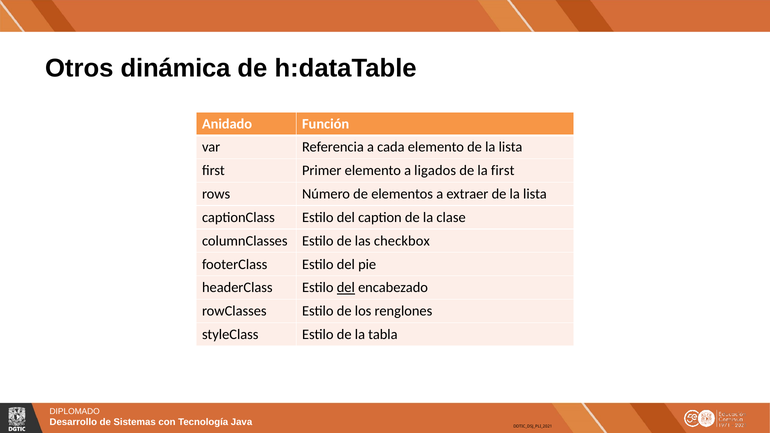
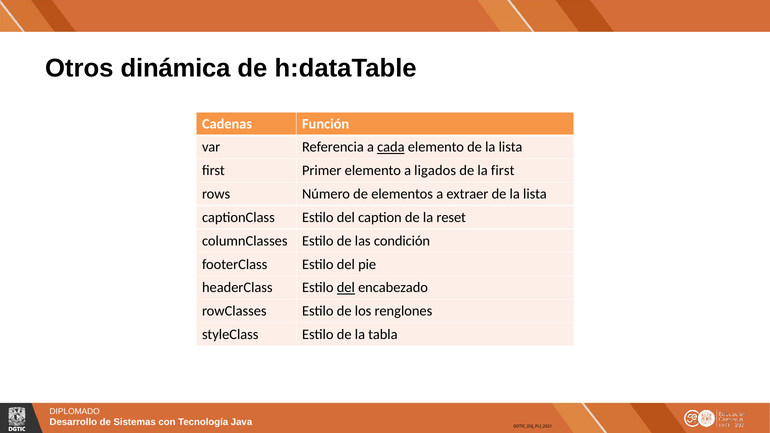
Anidado: Anidado -> Cadenas (227, 124)
cada underline: none -> present (391, 147)
clase: clase -> reset (451, 218)
checkbox: checkbox -> condición (402, 241)
